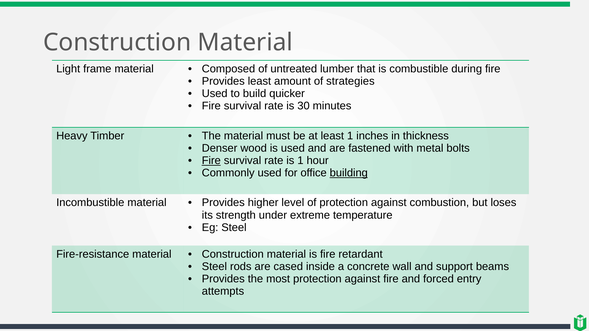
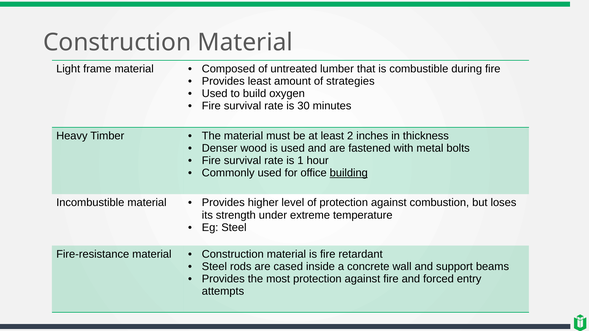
quicker: quicker -> oxygen (287, 94)
least 1: 1 -> 2 (350, 136)
Fire underline: present -> none (211, 161)
